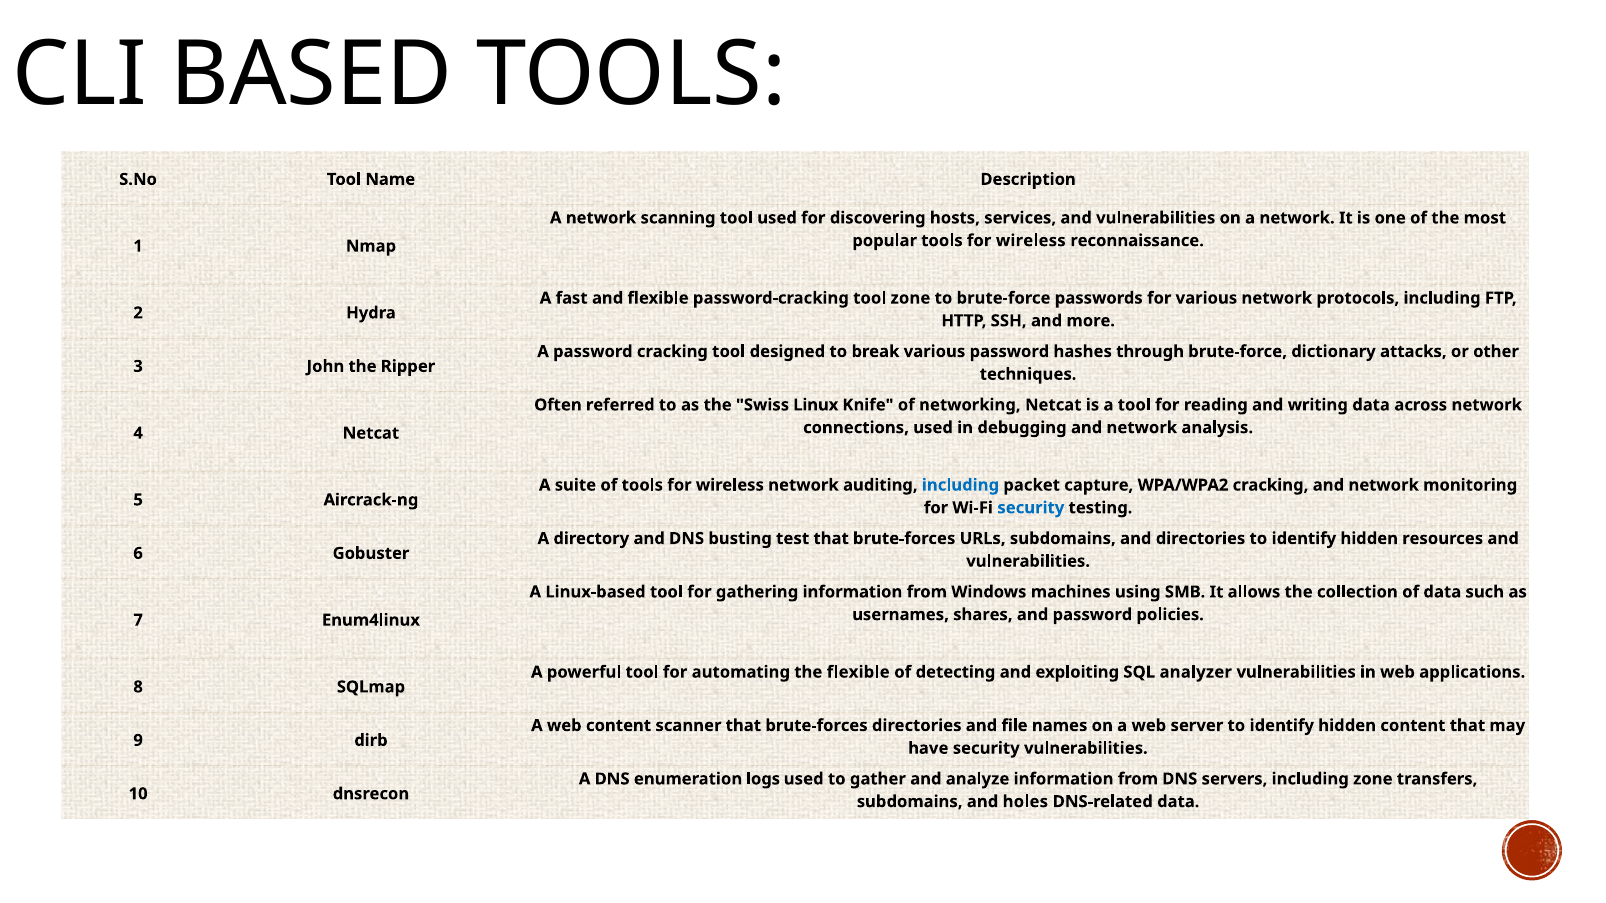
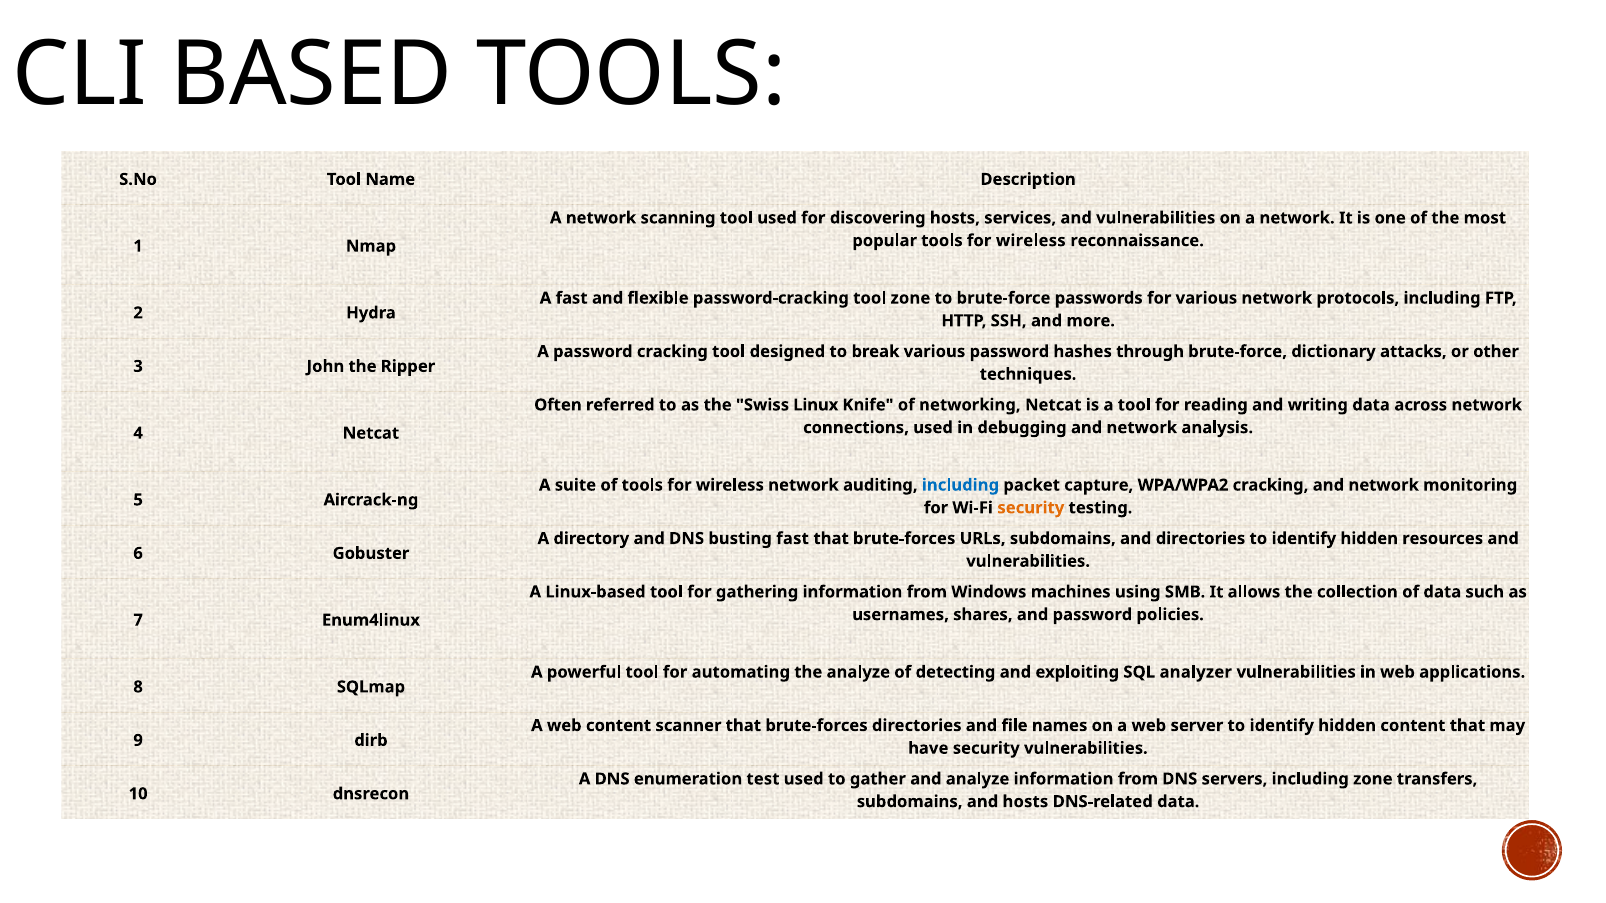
security colour: blue -> orange (1031, 508)
busting test: test -> fast (793, 539)
the flexible: flexible -> analyze (858, 672)
logs: logs -> test (763, 779)
and holes: holes -> hosts (1025, 802)
